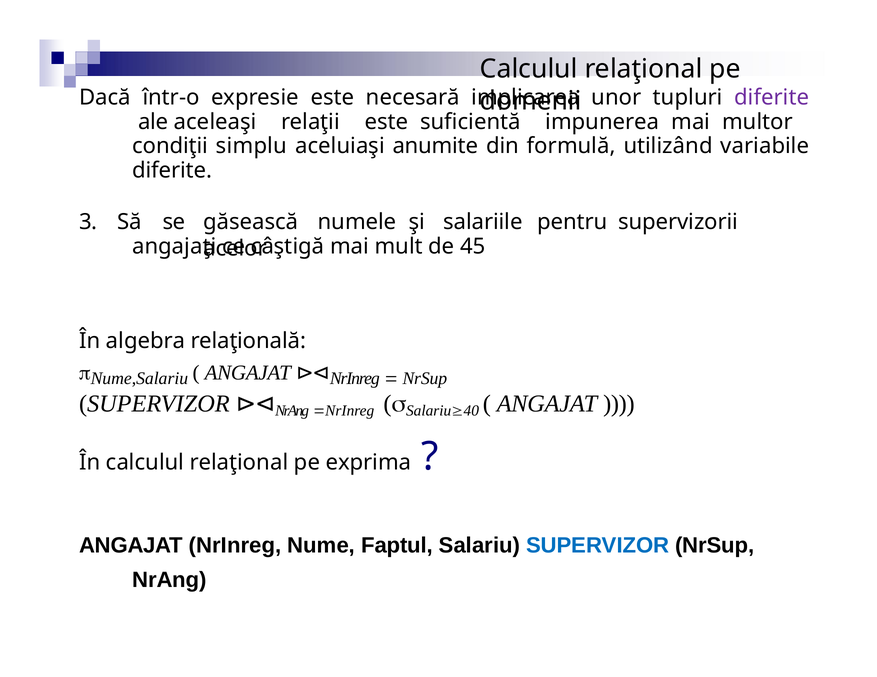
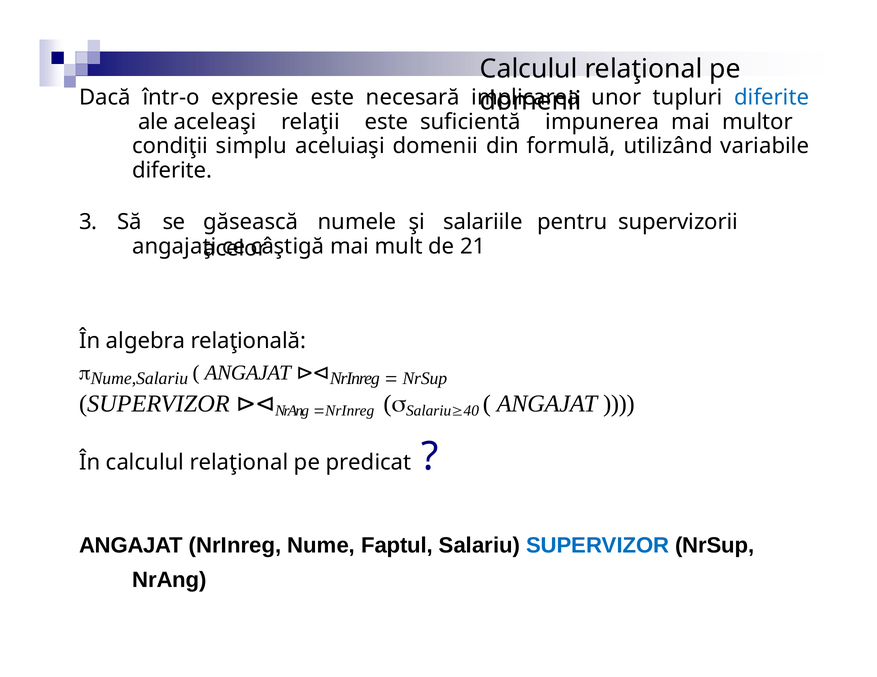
diferite colour: purple -> blue (772, 98)
aceluiaşi anumite: anumite -> domenii (435, 146)
45: 45 -> 21 (473, 246)
exprima: exprima -> predicat (368, 463)
